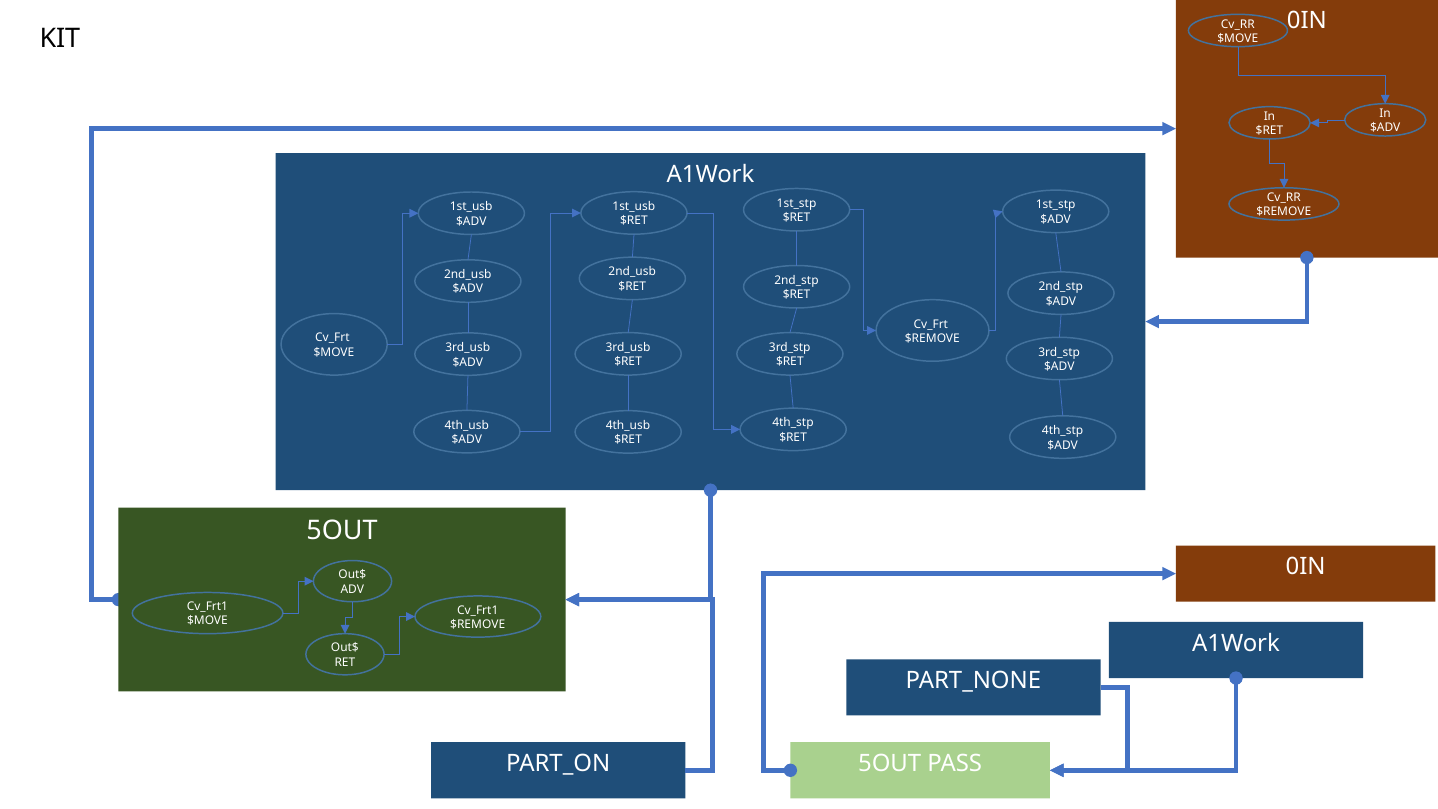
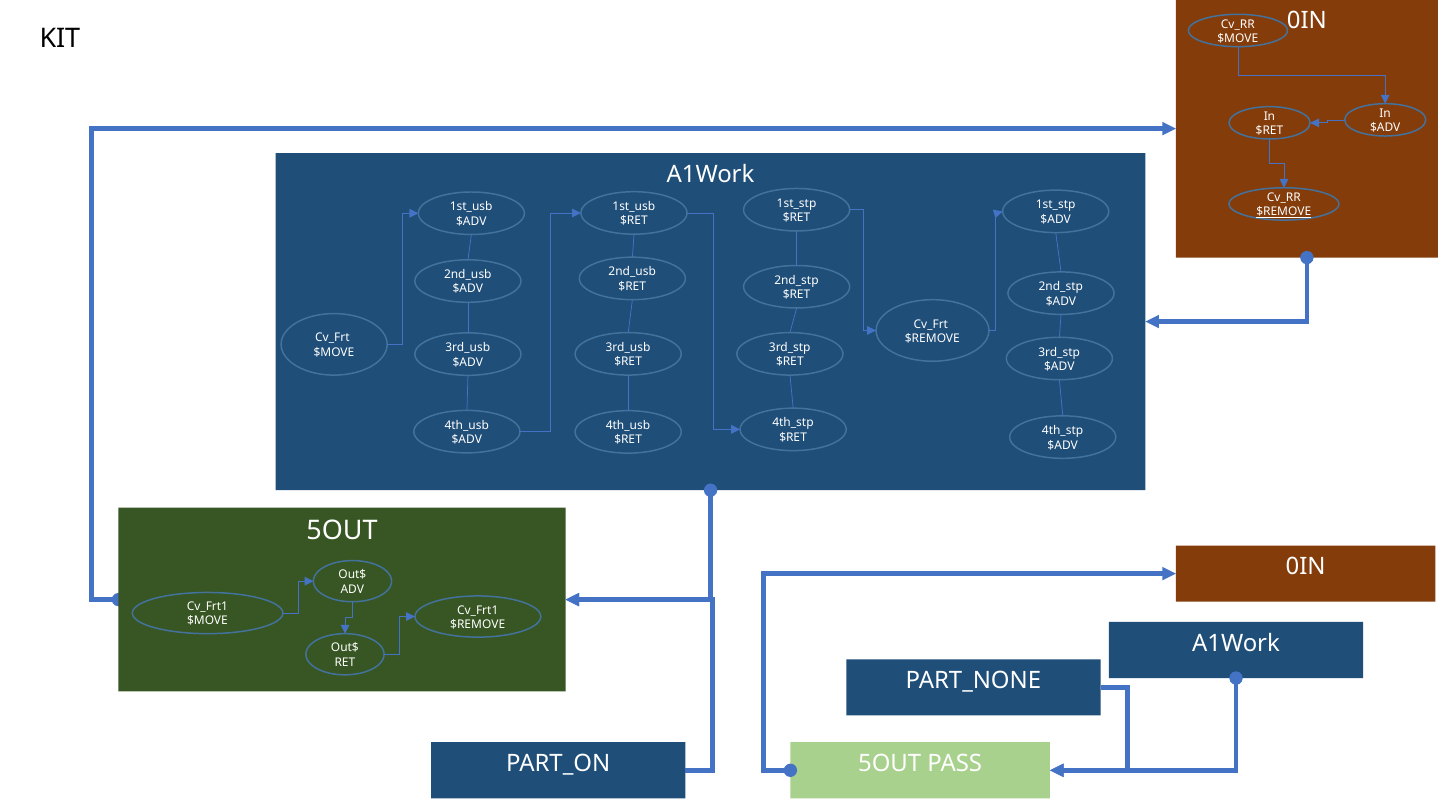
$REMOVE underline: none -> present (1284, 212)
